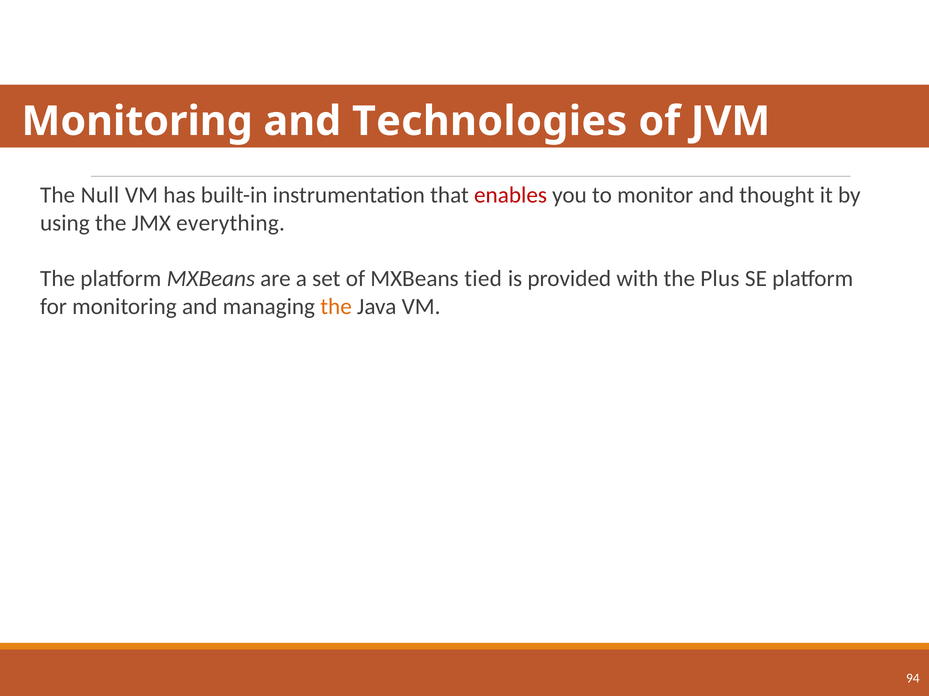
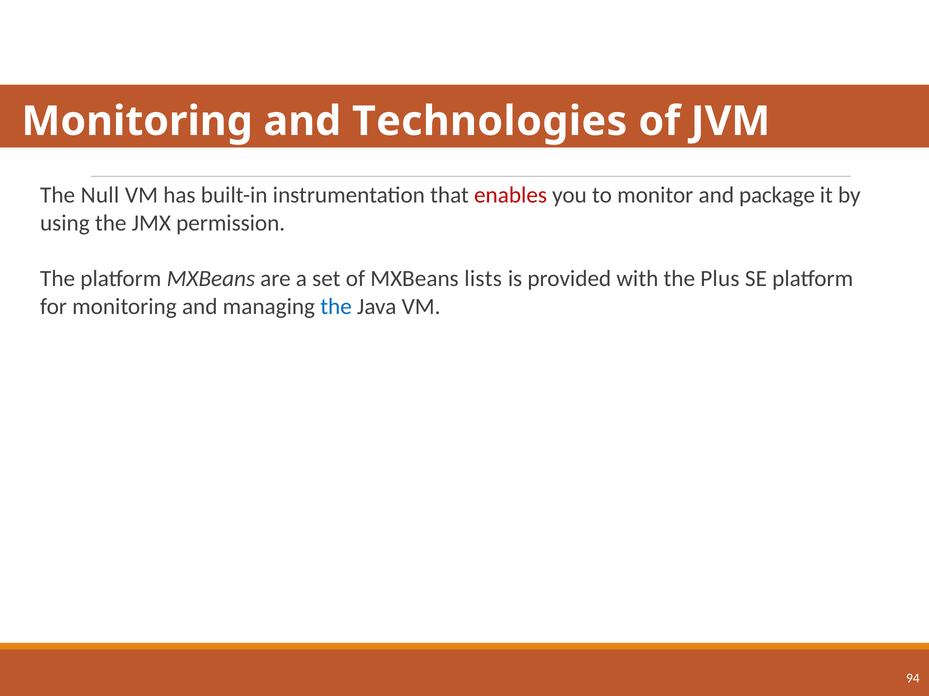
thought: thought -> package (777, 195)
everything: everything -> permission (231, 223)
tied: tied -> lists (483, 279)
the colour: orange -> blue (336, 307)
